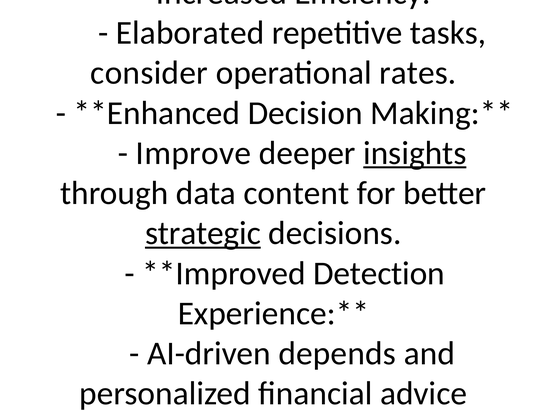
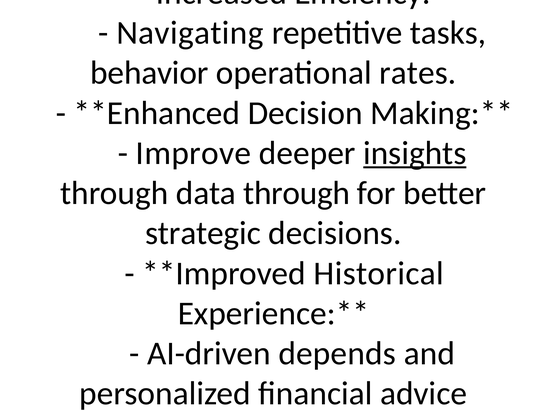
Elaborated: Elaborated -> Navigating (190, 33)
consider: consider -> behavior (149, 73)
data content: content -> through (297, 193)
strategic underline: present -> none (203, 233)
Detection: Detection -> Historical (379, 273)
